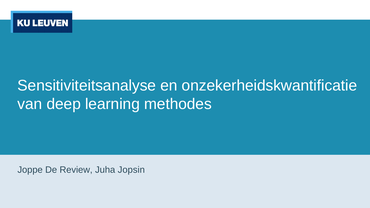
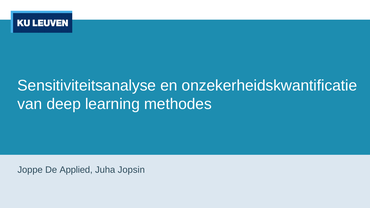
Review: Review -> Applied (76, 170)
